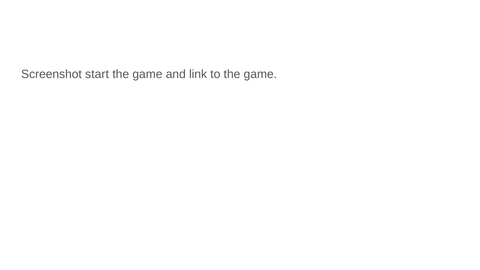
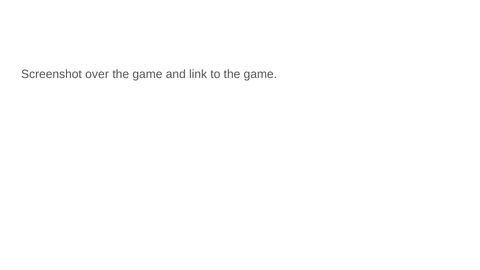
start: start -> over (97, 74)
